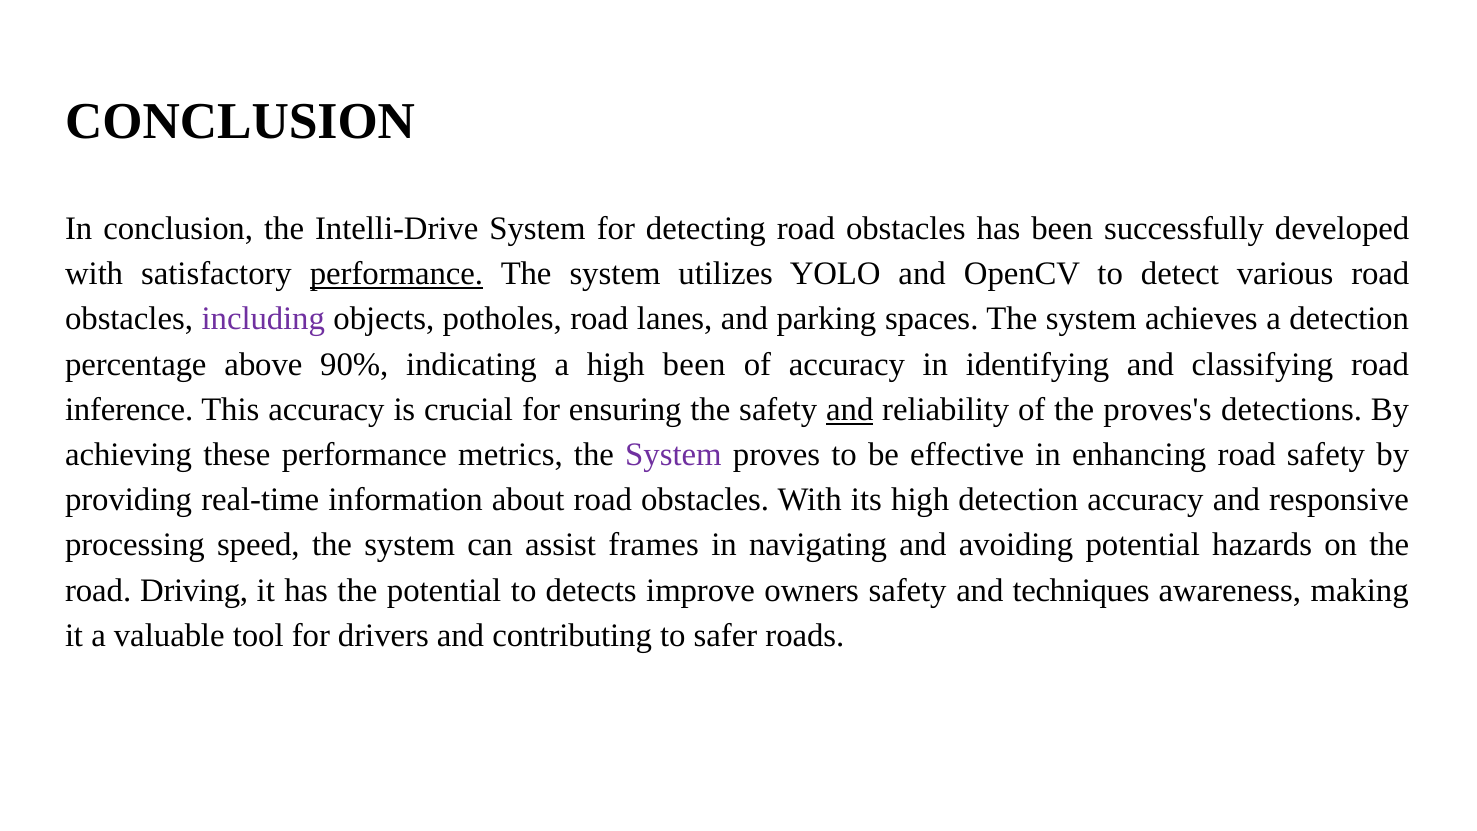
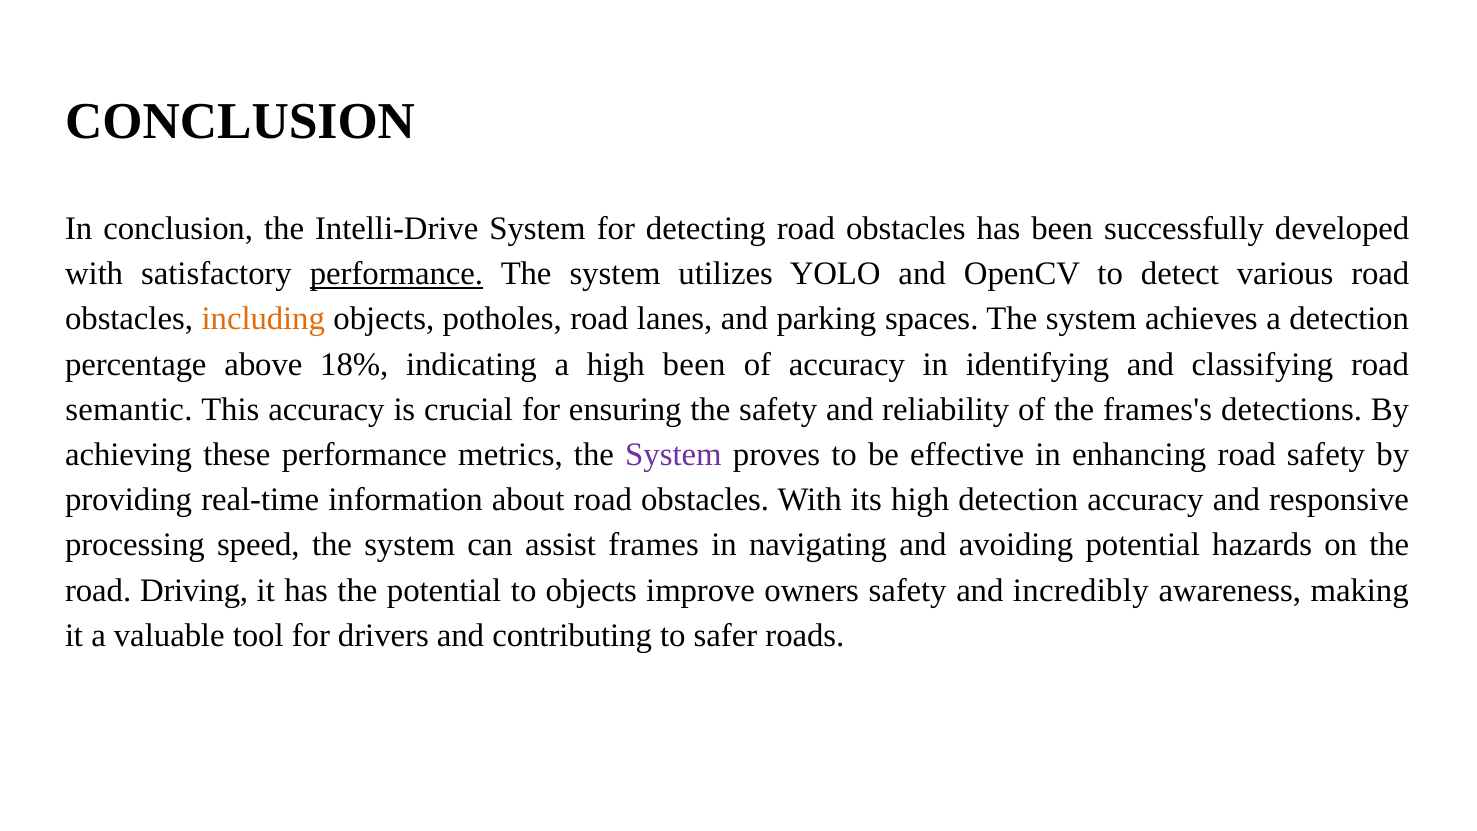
including colour: purple -> orange (263, 319)
90%: 90% -> 18% (354, 364)
inference: inference -> semantic (129, 409)
and underline: present -> none (850, 409)
proves's: proves's -> frames's (1158, 409)
to detects: detects -> objects (591, 590)
techniques: techniques -> incredibly (1081, 590)
